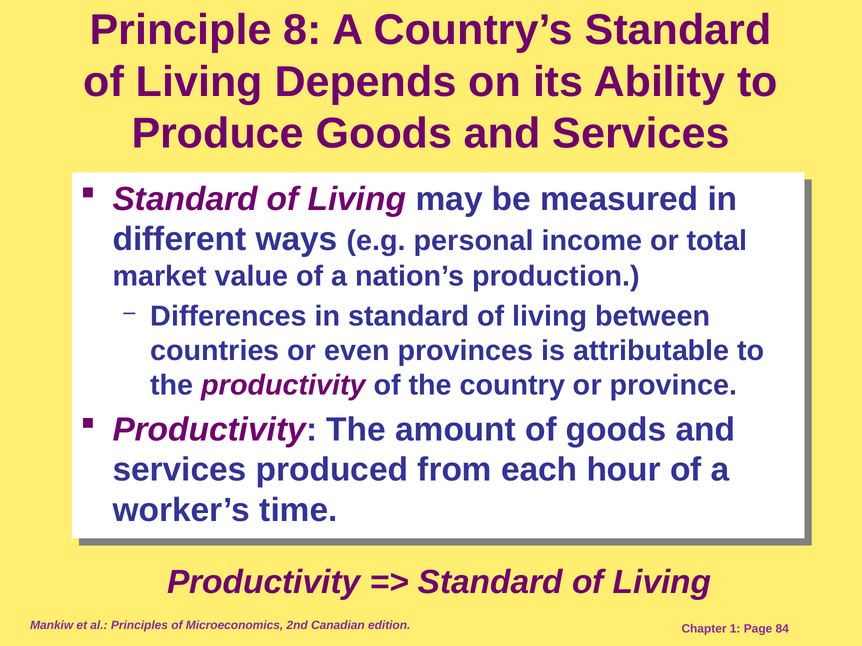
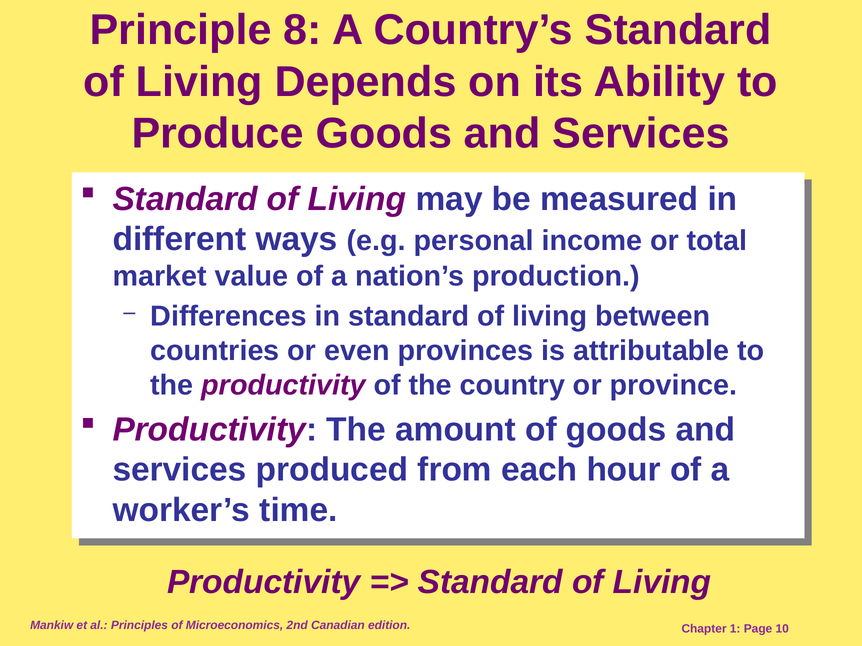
84: 84 -> 10 (782, 629)
